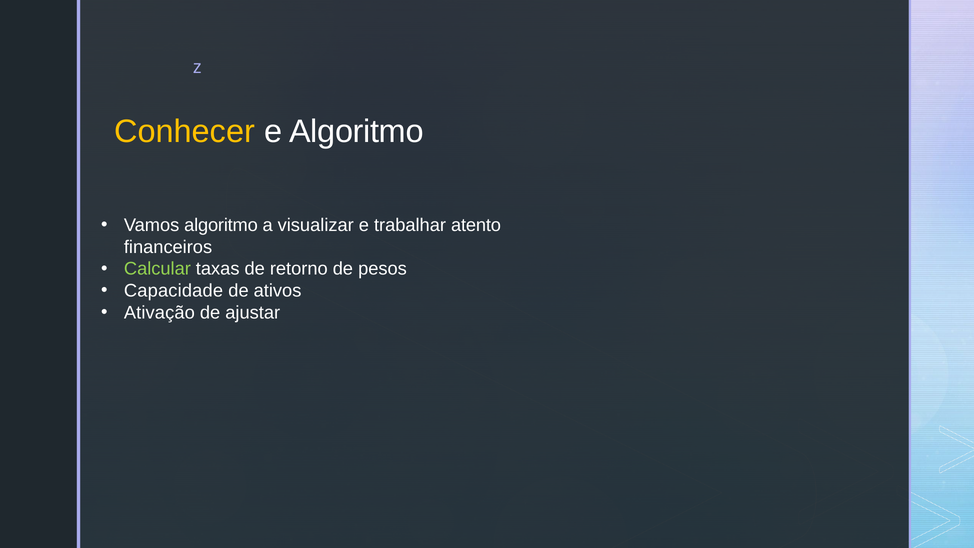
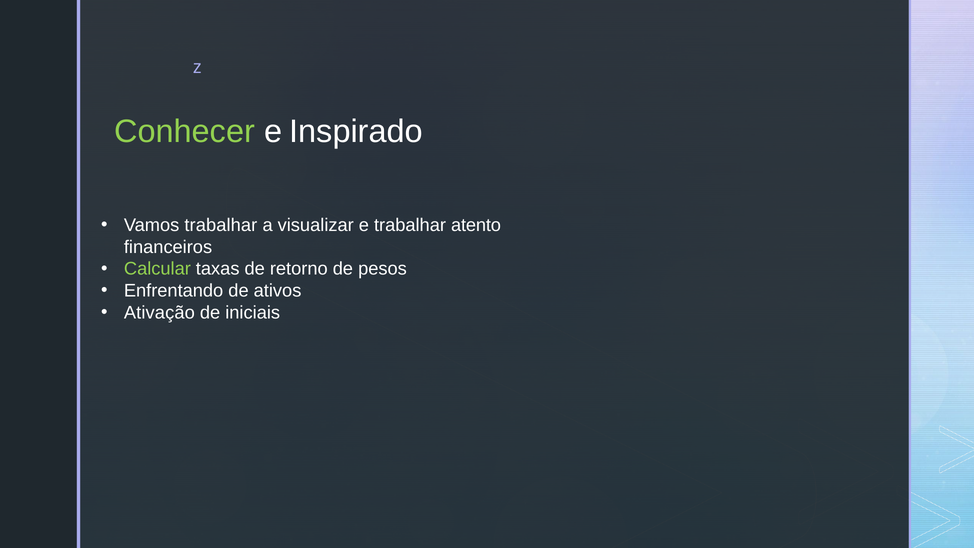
Conhecer colour: yellow -> light green (185, 131)
e Algoritmo: Algoritmo -> Inspirado (356, 131)
Vamos algoritmo: algoritmo -> trabalhar (221, 225)
Capacidade: Capacidade -> Enfrentando (174, 291)
ajustar: ajustar -> iniciais (253, 313)
